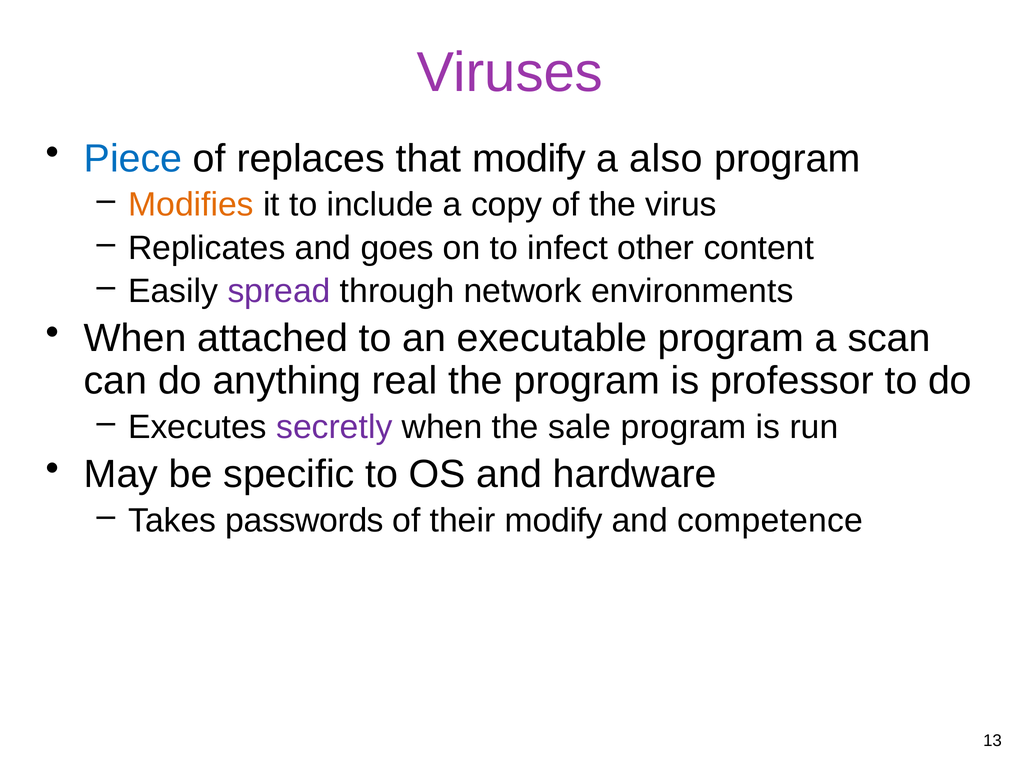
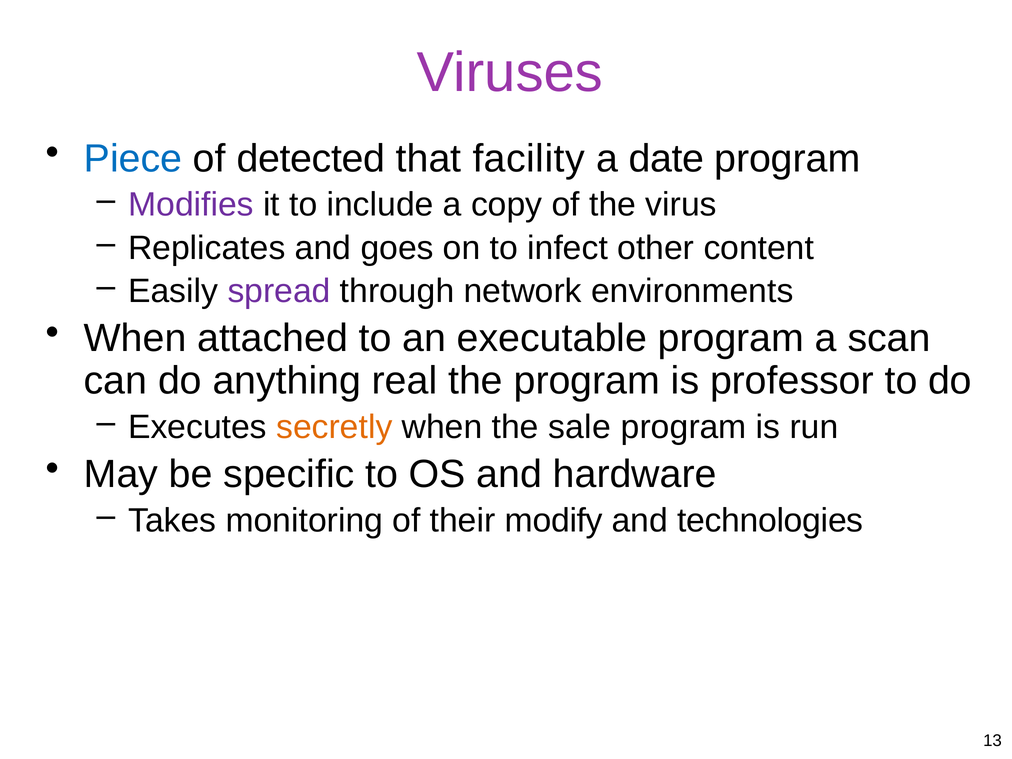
replaces: replaces -> detected (311, 159)
that modify: modify -> facility (529, 159)
also: also -> date (666, 159)
Modifies colour: orange -> purple (191, 205)
secretly colour: purple -> orange (334, 427)
passwords: passwords -> monitoring (304, 521)
competence: competence -> technologies (770, 521)
